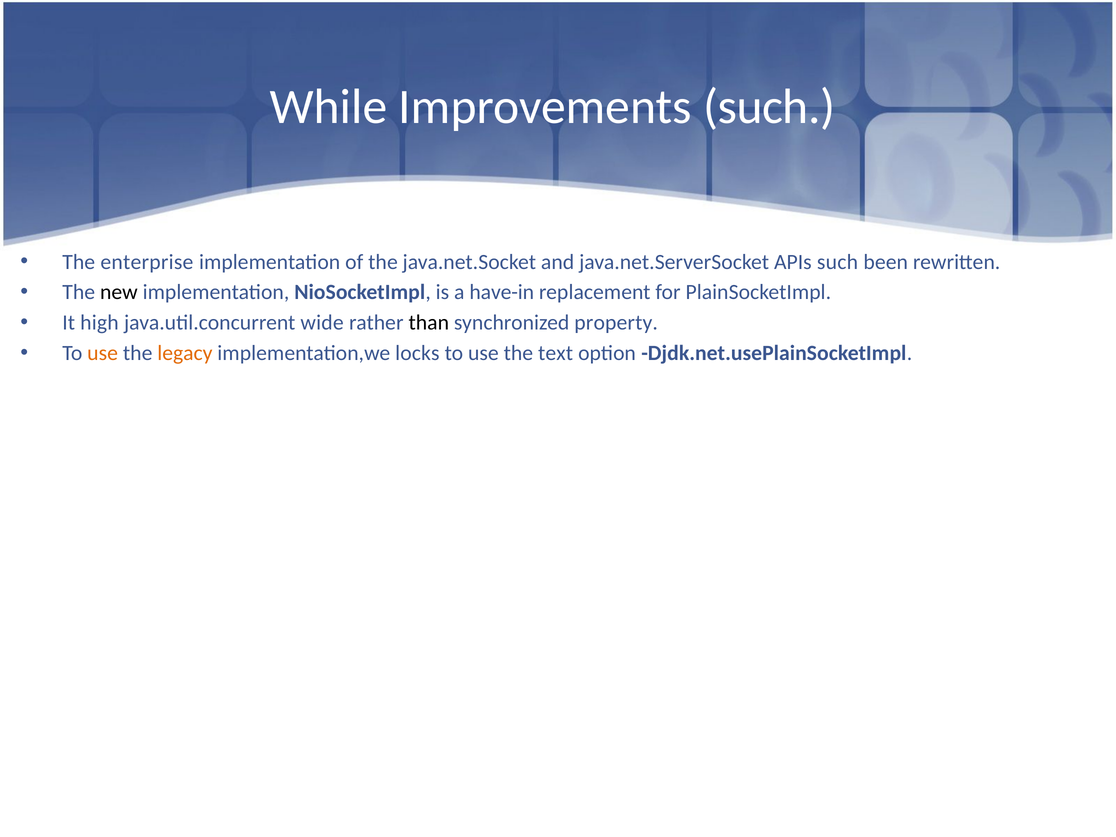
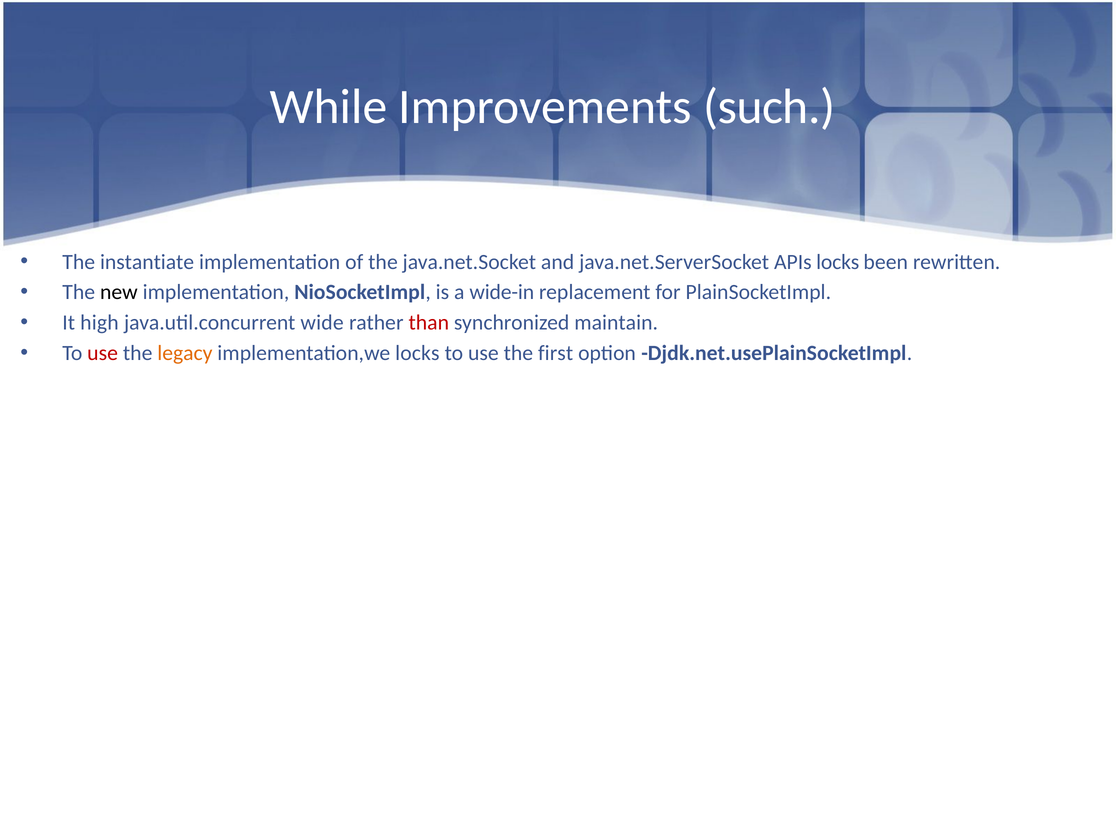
enterprise: enterprise -> instantiate (147, 262)
APIs such: such -> locks (838, 262)
have-in: have-in -> wide-in (502, 292)
than colour: black -> red (429, 323)
property: property -> maintain (616, 323)
use colour: orange -> red (103, 353)
text: text -> first (556, 353)
